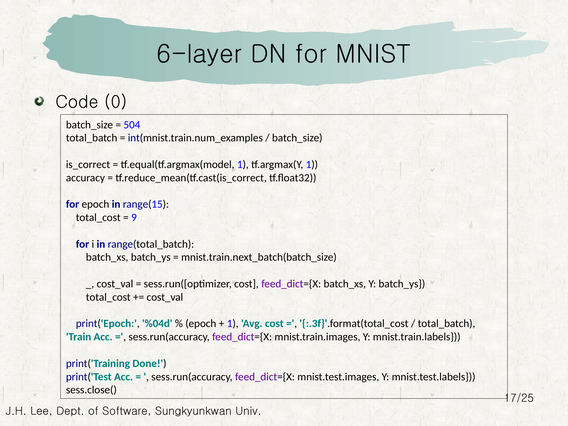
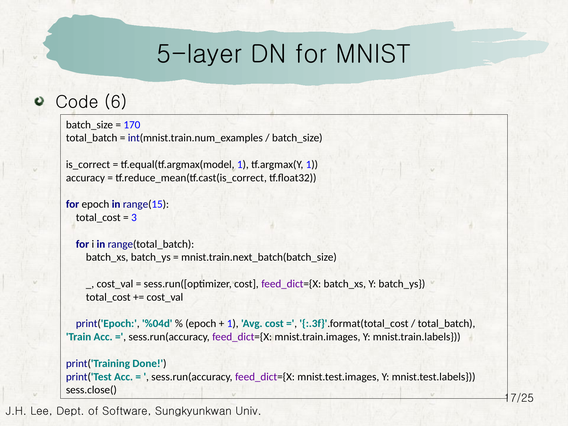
6-layer: 6-layer -> 5-layer (199, 54)
0: 0 -> 6 (116, 102)
504: 504 -> 170 (132, 125)
9: 9 -> 3 (134, 218)
